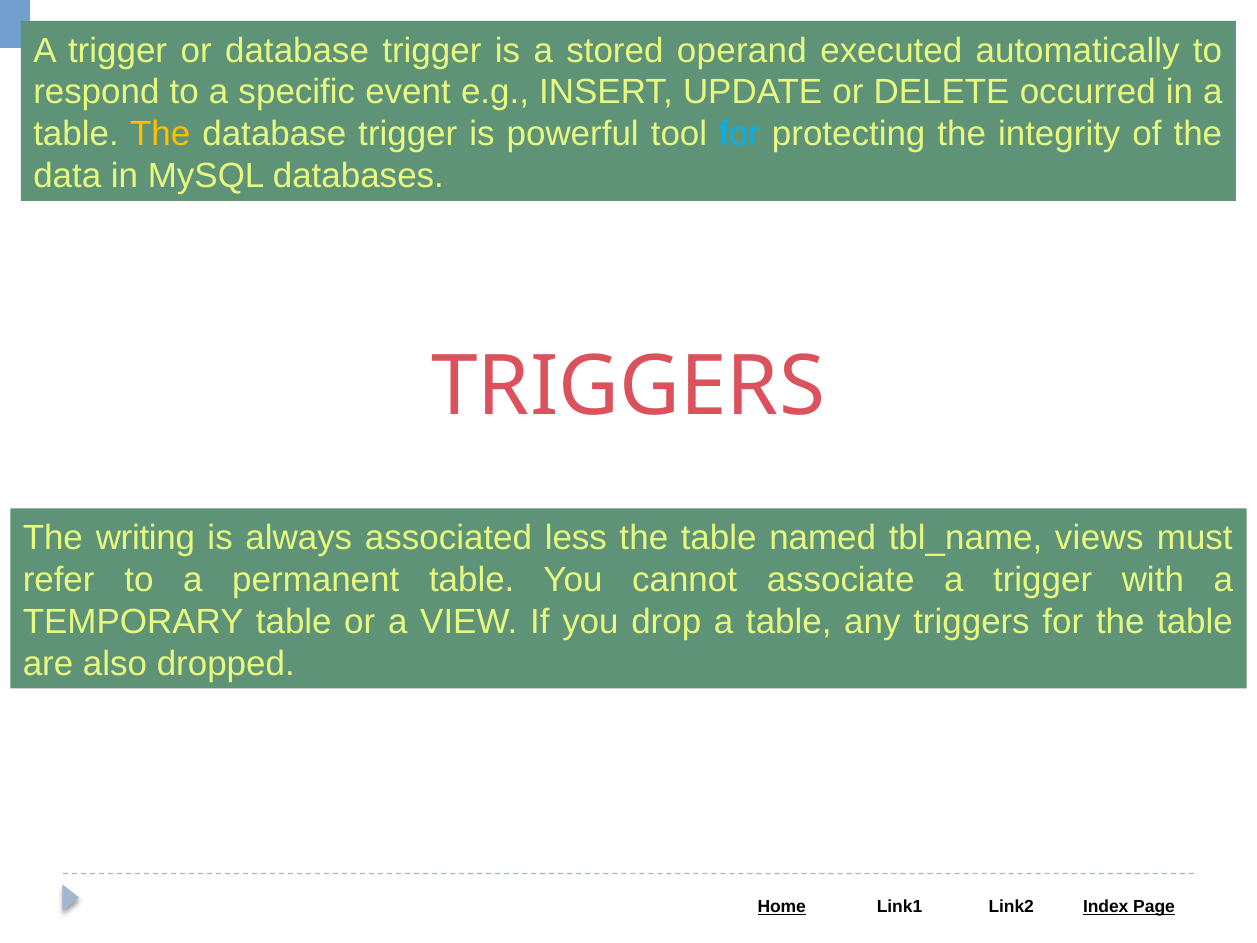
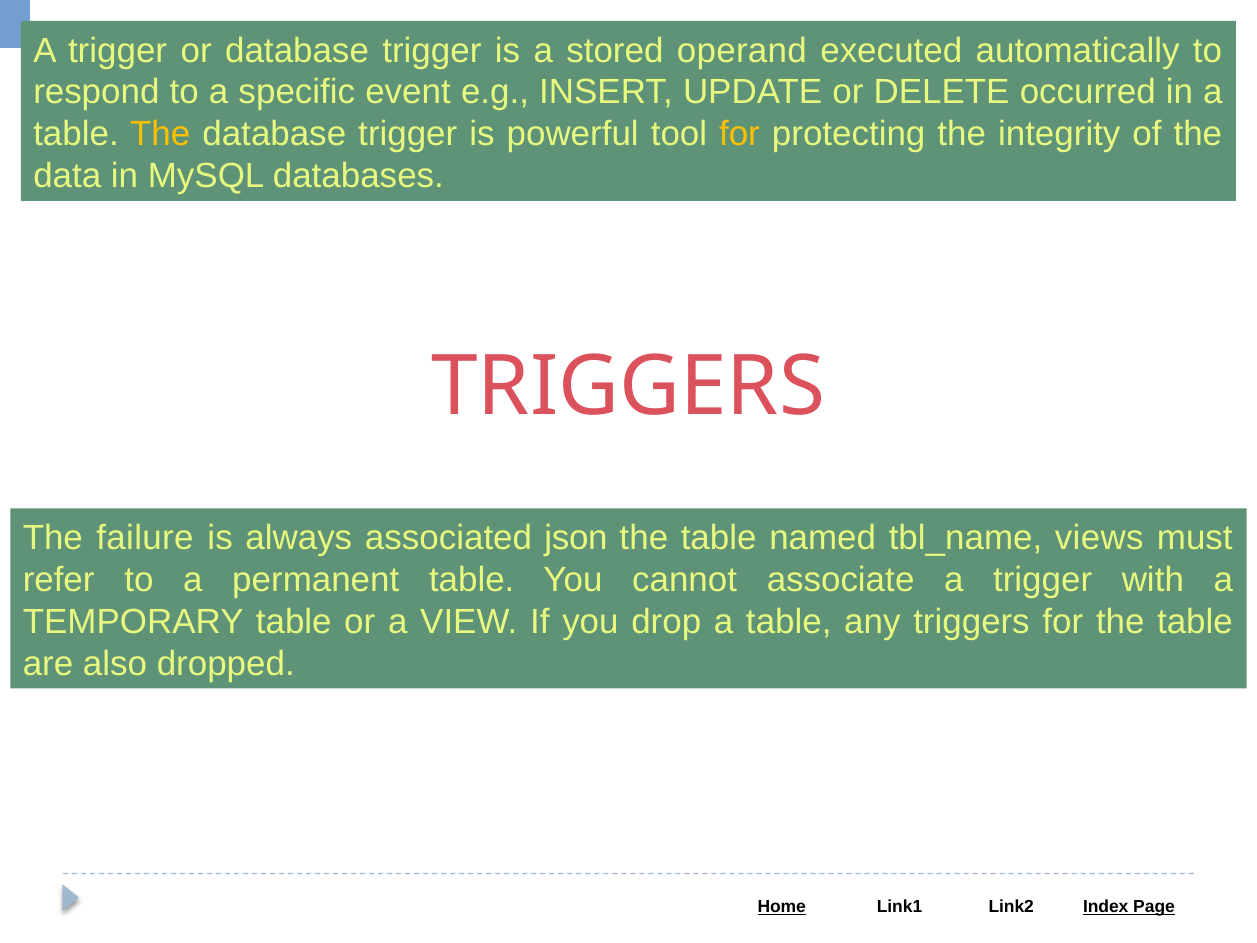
for colour: light blue -> yellow (739, 134)
writing: writing -> failure (145, 538)
less: less -> json (576, 538)
